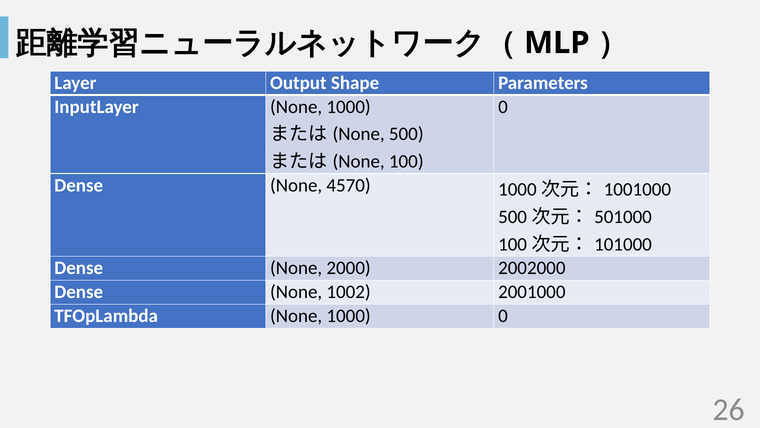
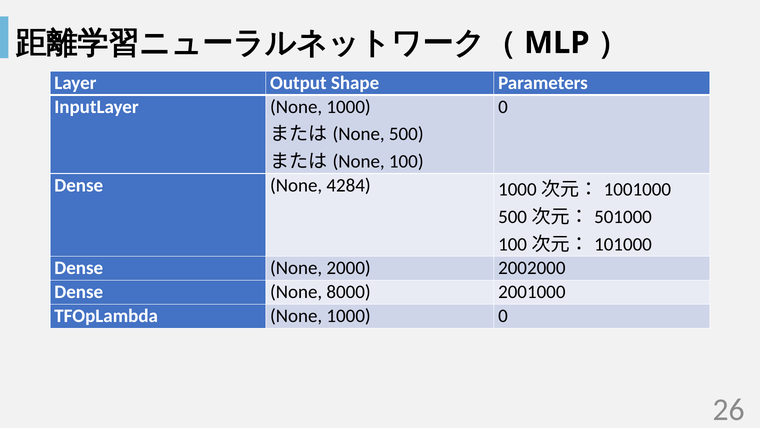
4570: 4570 -> 4284 (349, 185)
1002: 1002 -> 8000 (349, 292)
